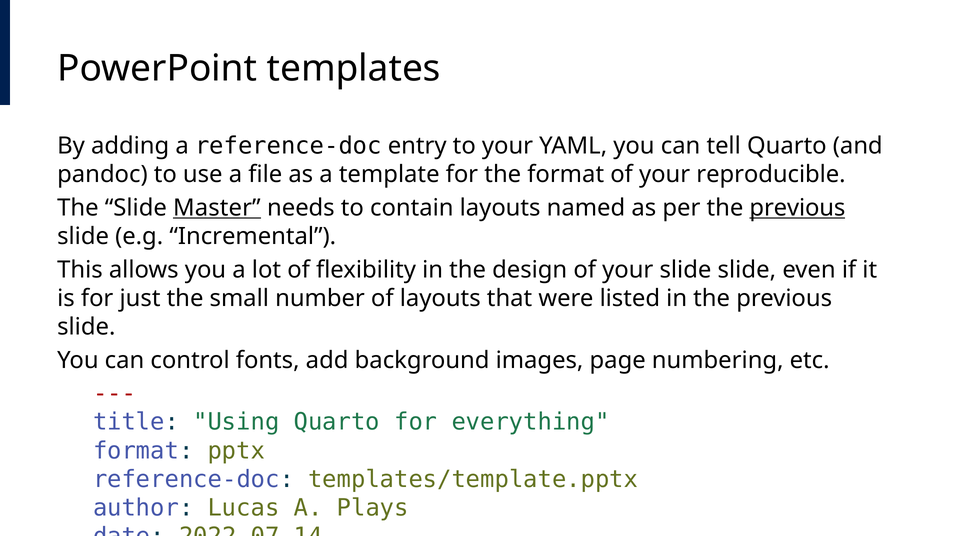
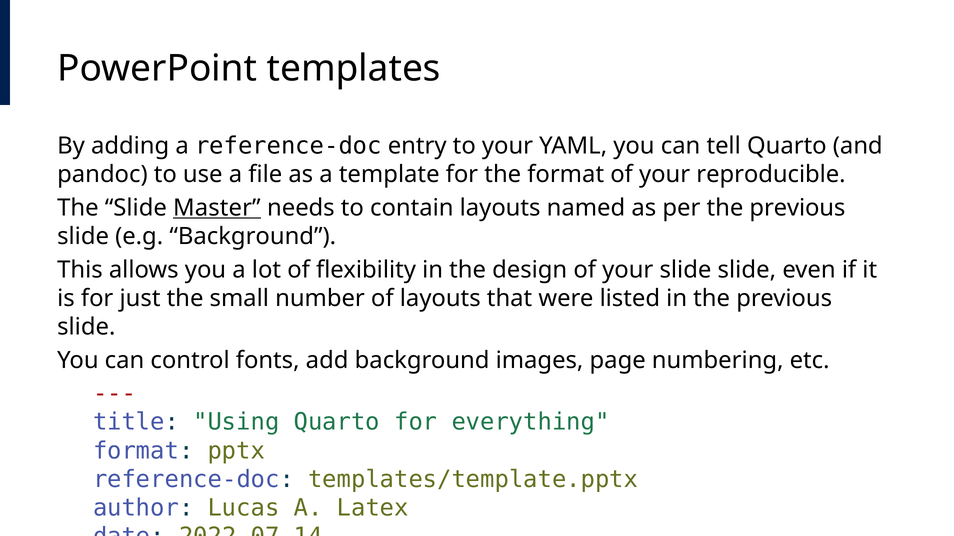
previous underline: present -> none (797, 208)
e.g Incremental: Incremental -> Background (253, 237)
Plays: Plays -> Latex (373, 508)
